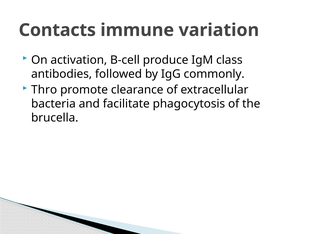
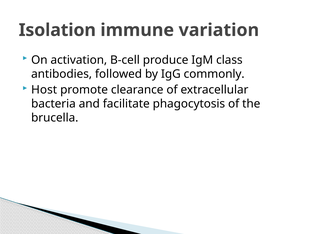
Contacts: Contacts -> Isolation (57, 30)
Thro: Thro -> Host (44, 90)
